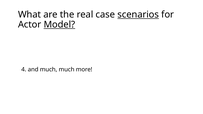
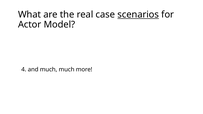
Model underline: present -> none (59, 25)
